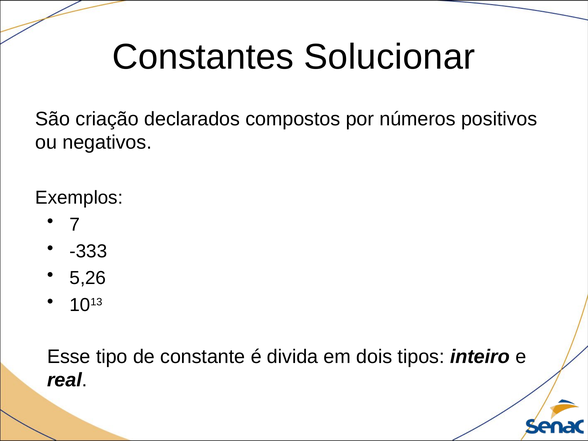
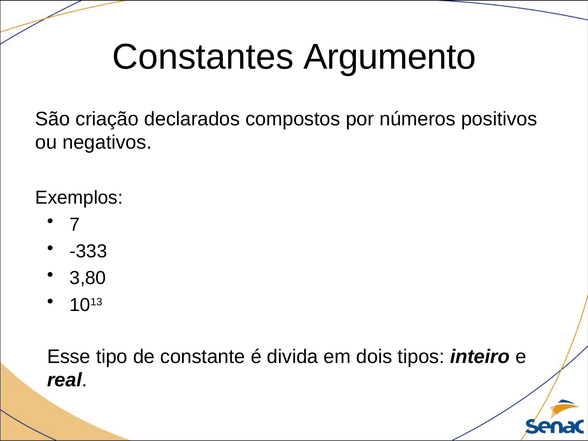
Solucionar: Solucionar -> Argumento (390, 57)
5,26: 5,26 -> 3,80 (88, 278)
